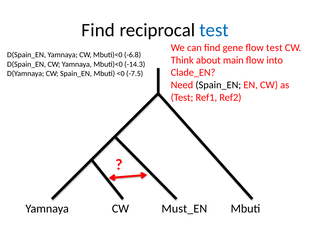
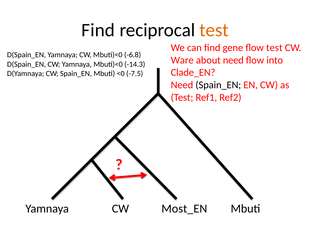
test colour: blue -> orange (214, 30)
Think: Think -> Ware (182, 60)
about main: main -> need (233, 60)
Must_EN: Must_EN -> Most_EN (184, 208)
